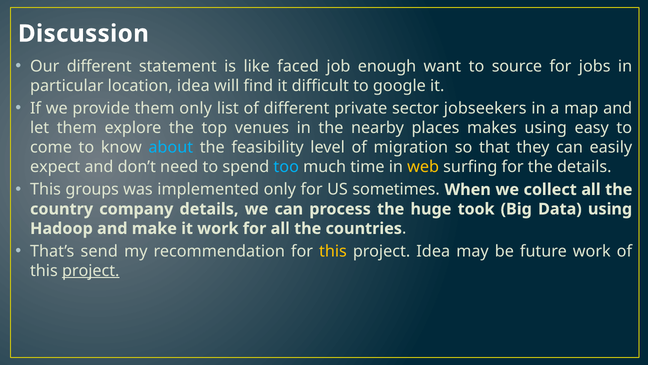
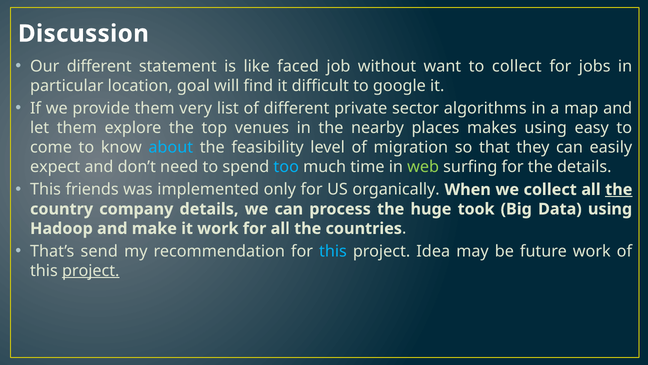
enough: enough -> without (387, 66)
to source: source -> collect (517, 66)
location idea: idea -> goal (193, 86)
them only: only -> very (196, 108)
jobseekers: jobseekers -> algorithms (485, 108)
web colour: yellow -> light green (423, 167)
groups: groups -> friends (92, 189)
sometimes: sometimes -> organically (396, 189)
the underline: none -> present (619, 189)
this colour: yellow -> light blue (333, 251)
